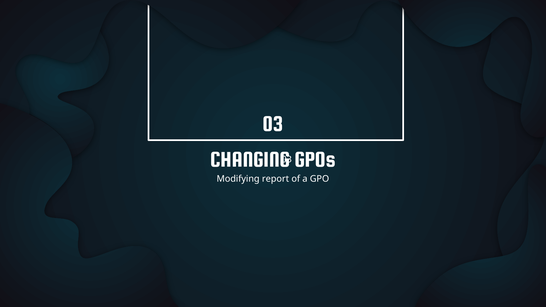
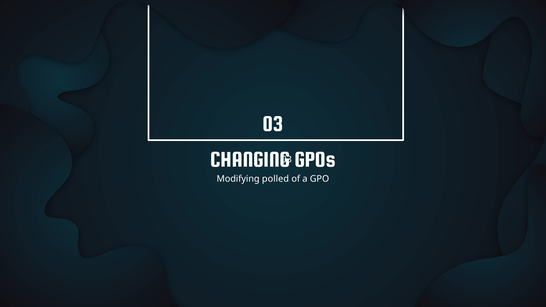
report: report -> polled (275, 179)
